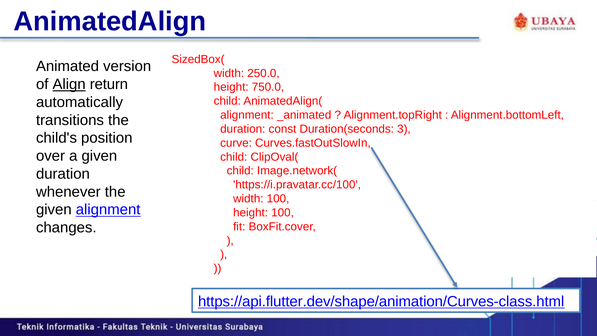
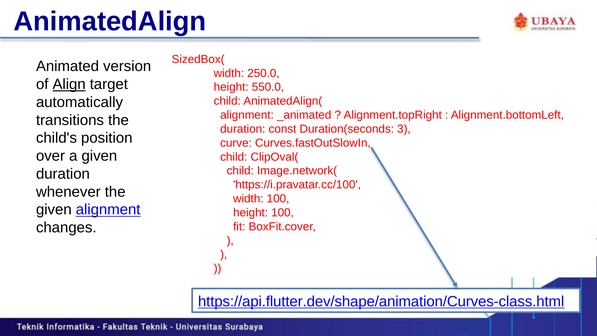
return: return -> target (109, 84)
750.0: 750.0 -> 550.0 (268, 87)
